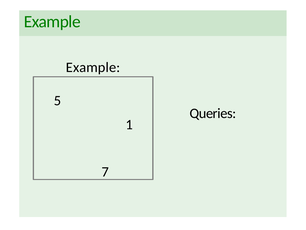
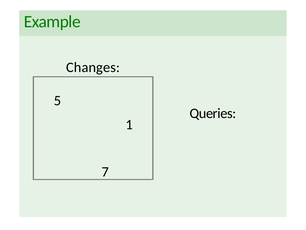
Example: Example -> Changes (93, 67)
